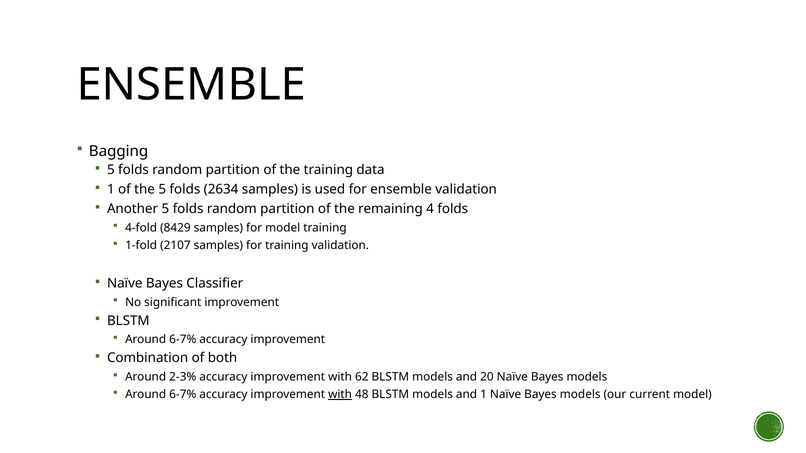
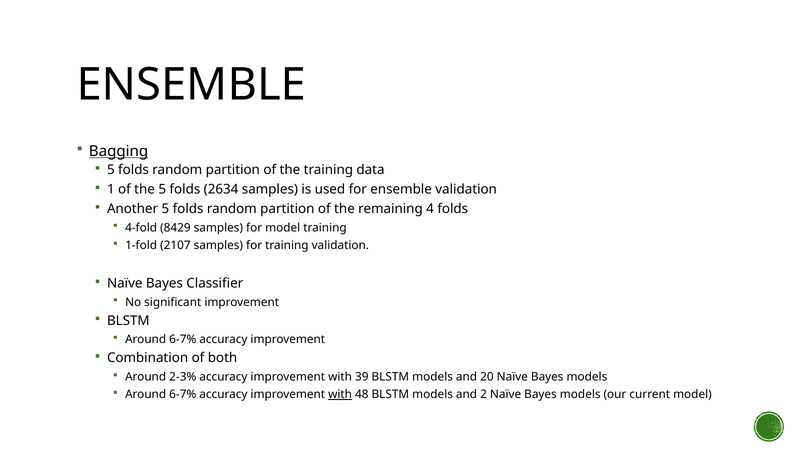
Bagging underline: none -> present (119, 151)
62: 62 -> 39 (362, 377)
and 1: 1 -> 2 (484, 395)
